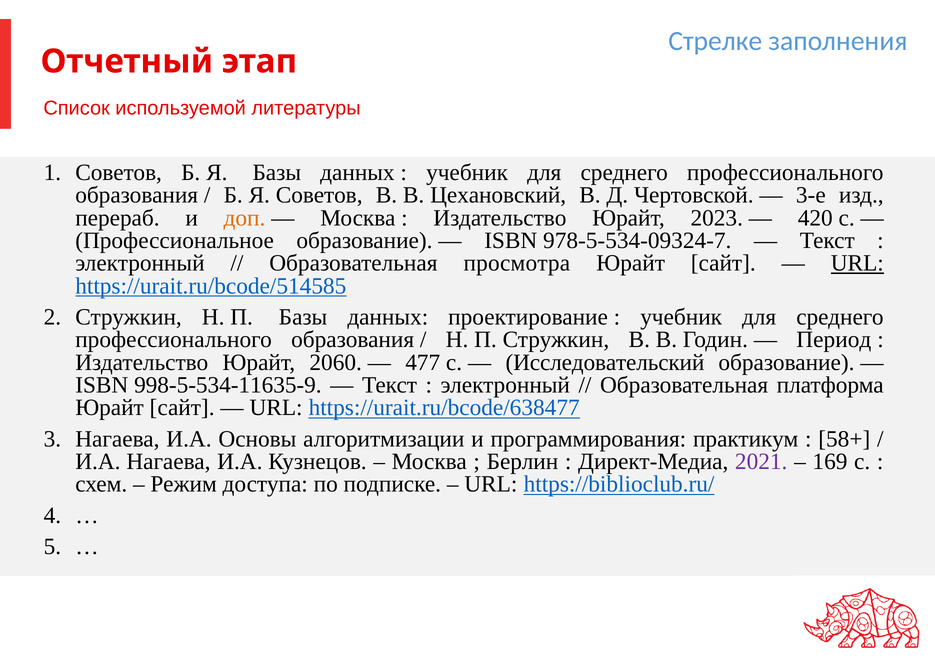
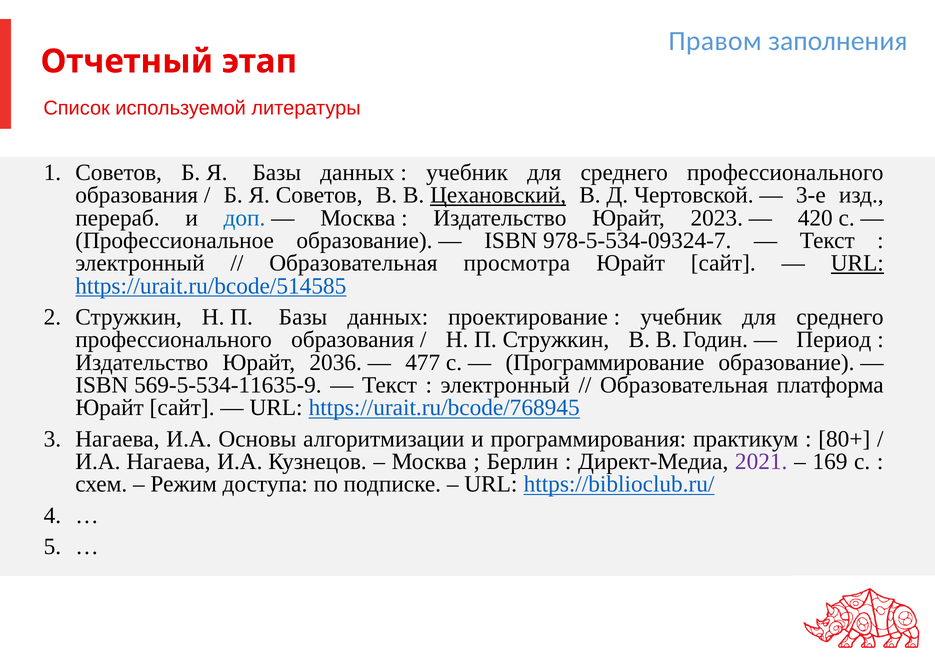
Стрелке: Стрелке -> Правом (715, 41)
Цехановский underline: none -> present (498, 195)
доп colour: orange -> blue (245, 218)
2060: 2060 -> 2036 (336, 362)
Исследовательский: Исследовательский -> Программирование (605, 362)
998-5-534-11635-9: 998-5-534-11635-9 -> 569-5-534-11635-9 (228, 385)
https://urait.ru/bcode/638477: https://urait.ru/bcode/638477 -> https://urait.ru/bcode/768945 (444, 408)
58+: 58+ -> 80+ (844, 439)
